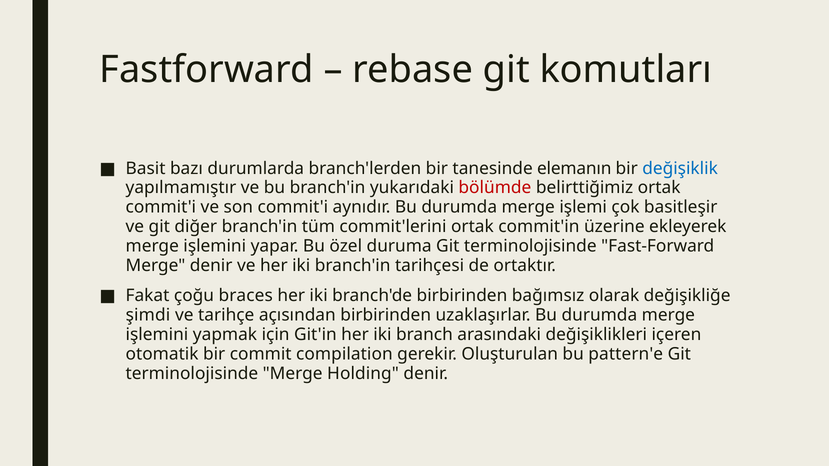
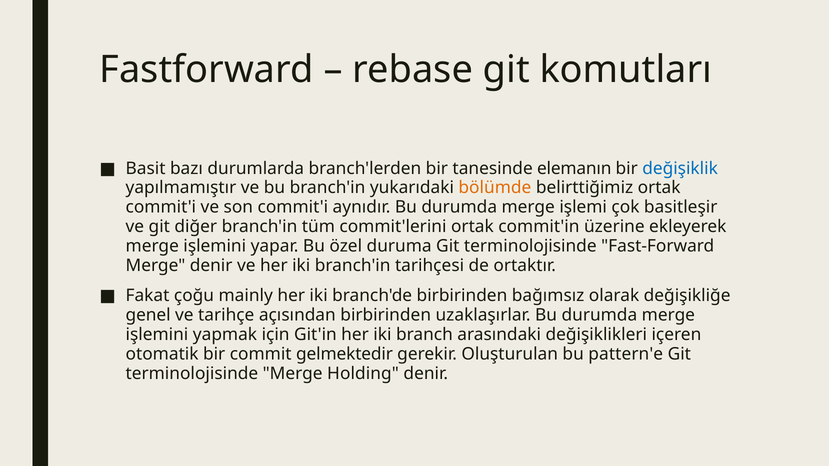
bölümde colour: red -> orange (495, 188)
braces: braces -> mainly (246, 296)
şimdi: şimdi -> genel (148, 315)
compilation: compilation -> gelmektedir (345, 354)
